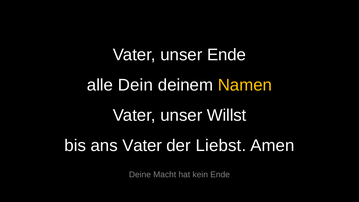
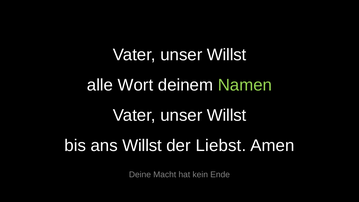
Ende: Ende -> Willst (227, 55)
Dein: Dein -> Wort (135, 85)
Namen colour: yellow -> light green (245, 85)
ans Vater: Vater -> Willst (142, 146)
